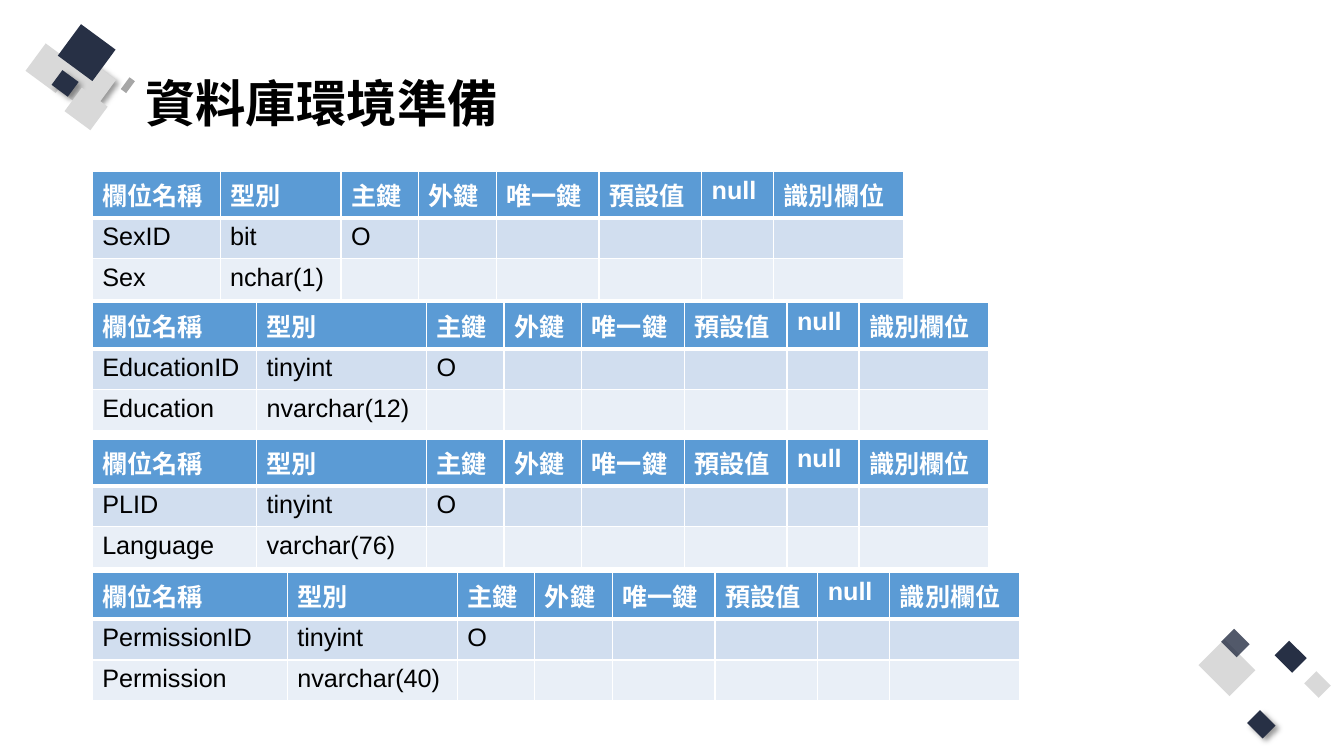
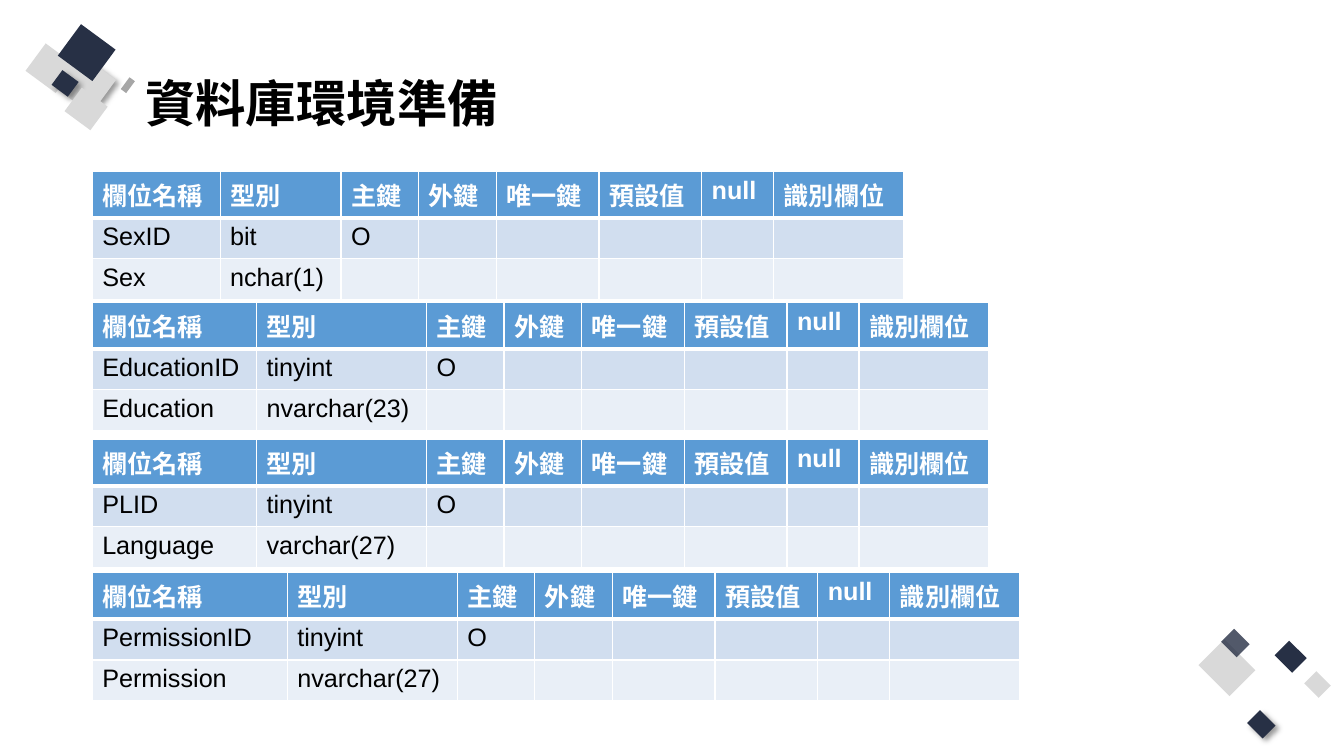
nvarchar(12: nvarchar(12 -> nvarchar(23 (338, 409)
varchar(76: varchar(76 -> varchar(27 (331, 546)
nvarchar(40: nvarchar(40 -> nvarchar(27 (369, 680)
